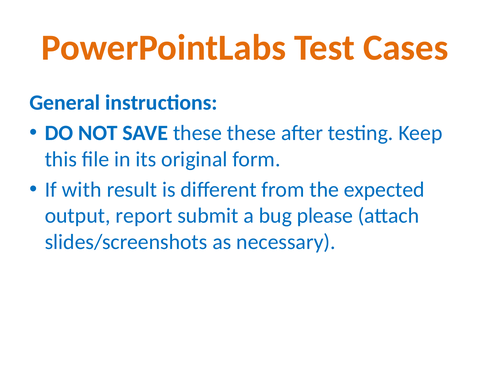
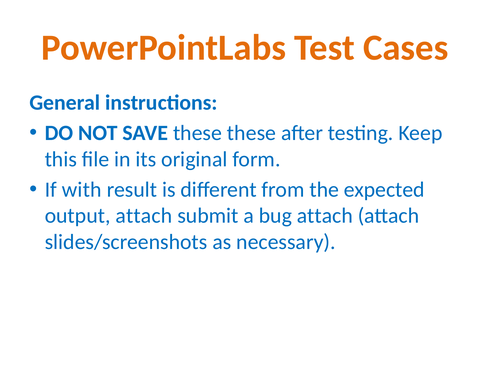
output report: report -> attach (144, 216)
bug please: please -> attach (325, 216)
